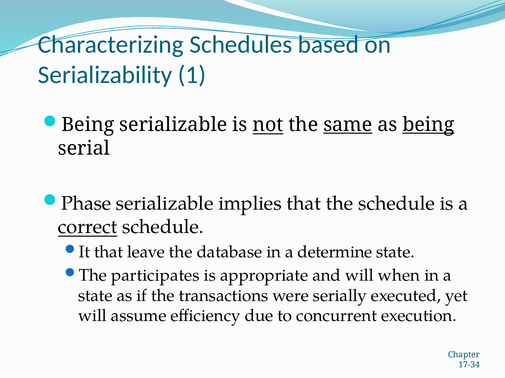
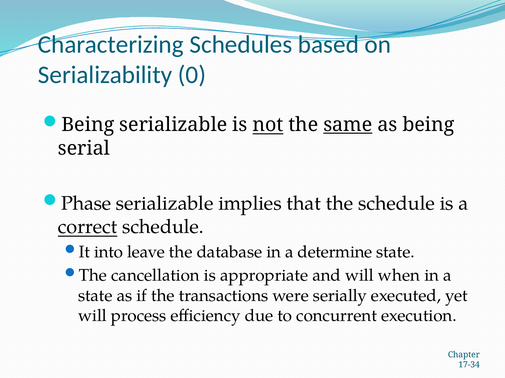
1: 1 -> 0 (192, 75)
being underline: present -> none (428, 125)
It that: that -> into (109, 252)
participates: participates -> cancellation (155, 276)
assume: assume -> process (139, 316)
